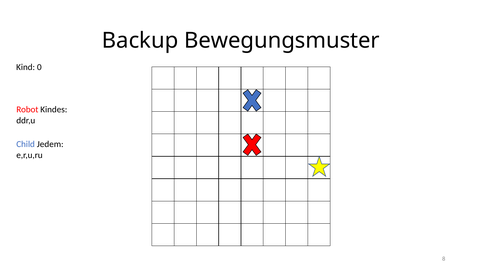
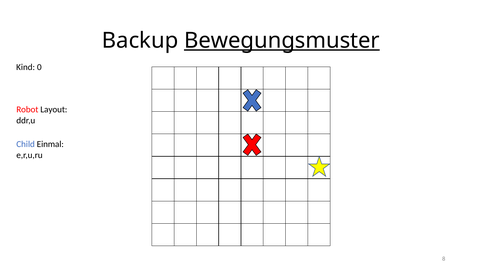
Bewegungsmuster underline: none -> present (282, 40)
Kindes: Kindes -> Layout (54, 110)
Jedem: Jedem -> Einmal (50, 144)
